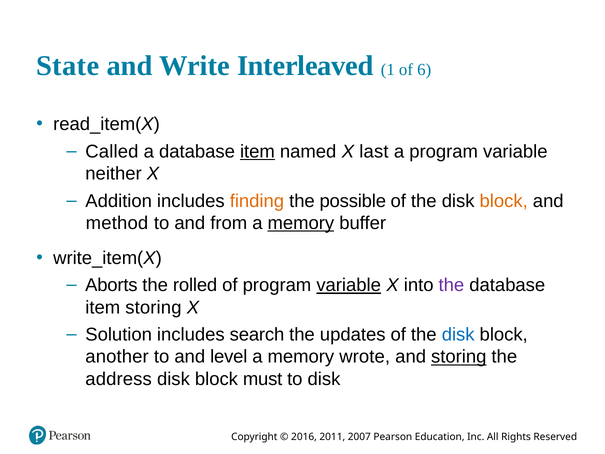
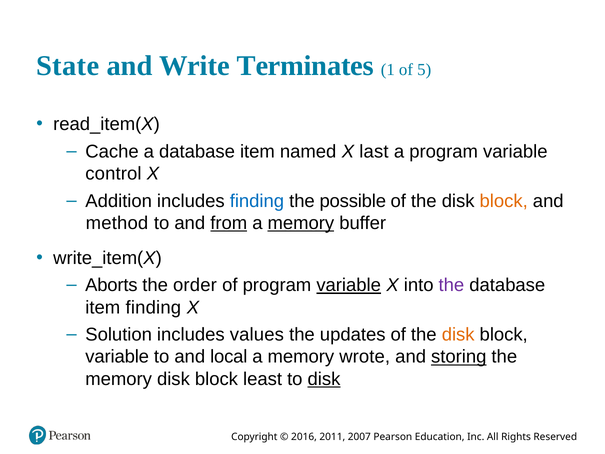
Interleaved: Interleaved -> Terminates (305, 66)
6: 6 -> 5 (424, 70)
Called: Called -> Cache (112, 152)
item underline: present -> none (257, 152)
neither: neither -> control (113, 174)
finding colour: orange -> blue (257, 201)
from underline: none -> present (229, 223)
rolled: rolled -> order (195, 285)
item storing: storing -> finding (153, 307)
search: search -> values (257, 335)
disk colour: blue -> orange (458, 335)
another: another -> variable (117, 357)
level: level -> local (229, 357)
address: address -> memory (119, 379)
must: must -> least (263, 379)
disk underline: none -> present (324, 379)
